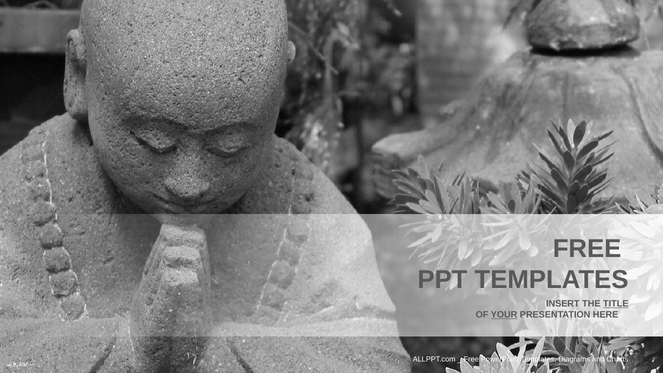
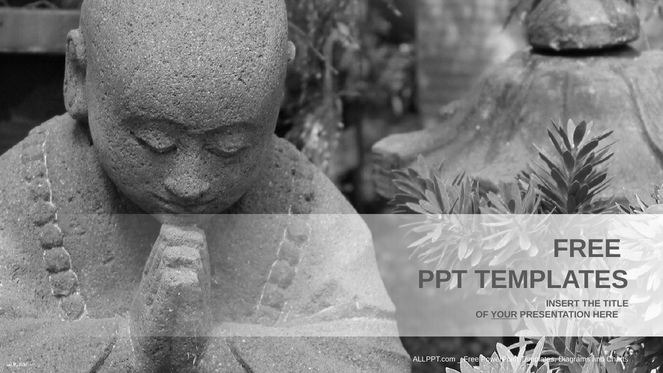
TITLE underline: present -> none (616, 304)
